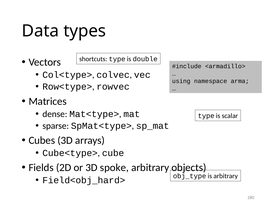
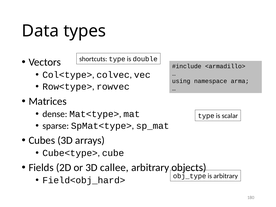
spoke: spoke -> callee (114, 168)
